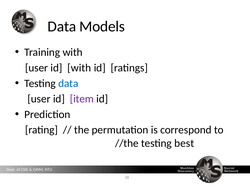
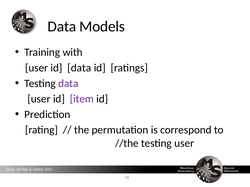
id with: with -> data (79, 68)
data colour: blue -> purple (68, 84)
testing best: best -> user (184, 144)
